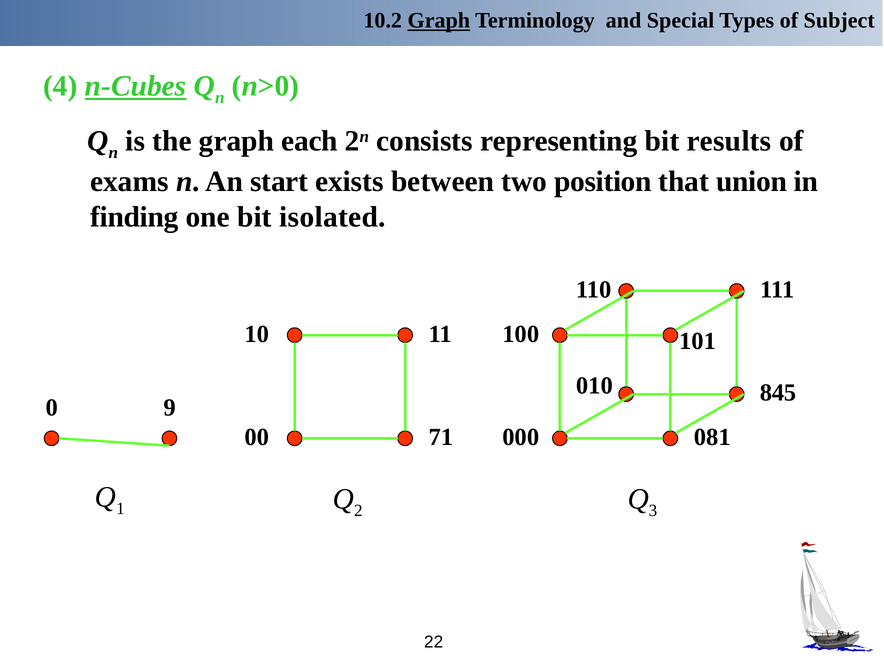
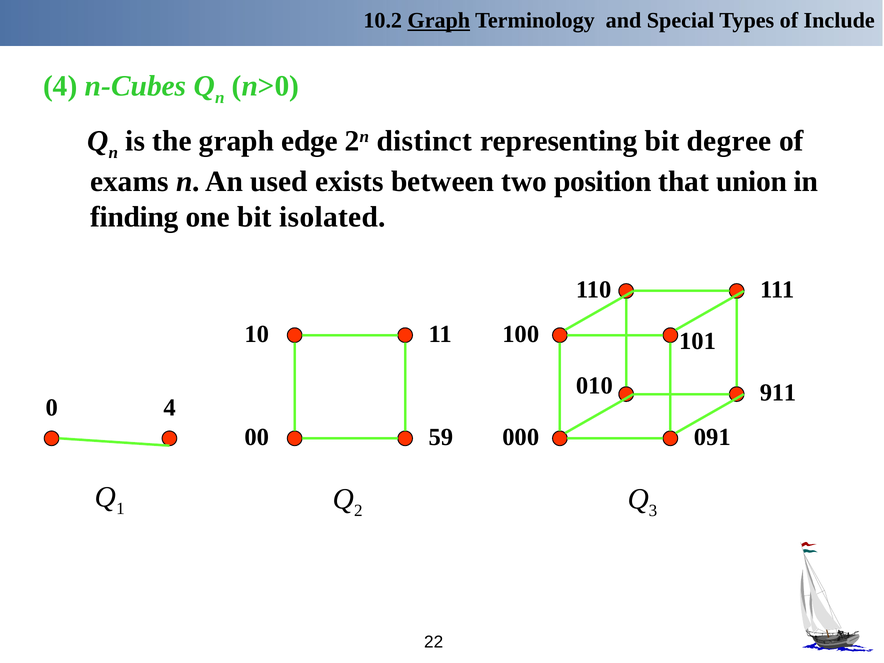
Subject: Subject -> Include (839, 21)
n-Cubes underline: present -> none (136, 86)
each: each -> edge (309, 141)
consists: consists -> distinct (424, 141)
results: results -> degree (729, 141)
start: start -> used (279, 181)
845: 845 -> 911 (778, 393)
0 9: 9 -> 4 (170, 408)
71: 71 -> 59 (441, 437)
081: 081 -> 091 (712, 437)
